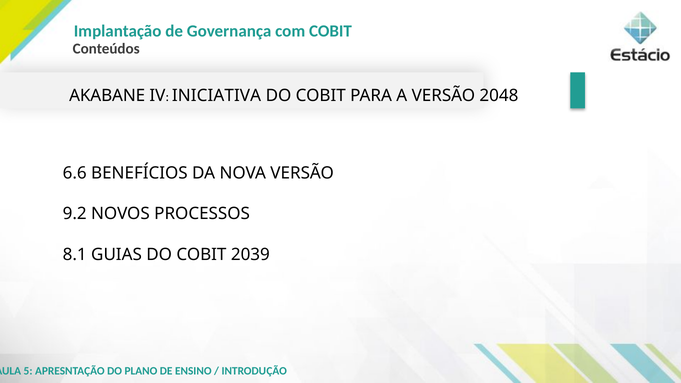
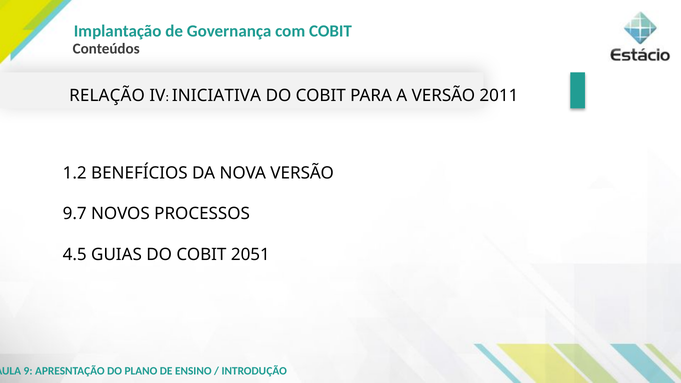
AKABANE: AKABANE -> RELAÇÃO (107, 96)
2048: 2048 -> 2011 (499, 96)
6.6: 6.6 -> 1.2 (75, 173)
9.2: 9.2 -> 9.7 (75, 214)
8.1: 8.1 -> 4.5 (75, 255)
2039: 2039 -> 2051 (250, 255)
5: 5 -> 9 (28, 371)
